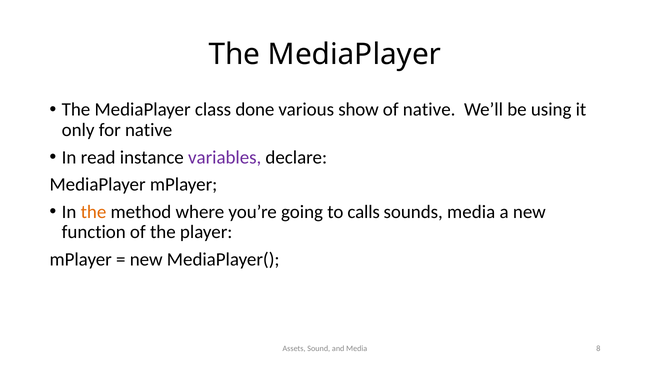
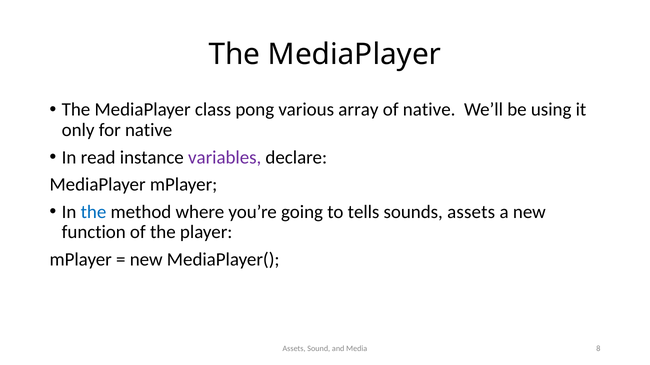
done: done -> pong (255, 110)
show: show -> array (358, 110)
the colour: orange -> blue (94, 212)
calls: calls -> tells (364, 212)
sounds media: media -> assets (471, 212)
